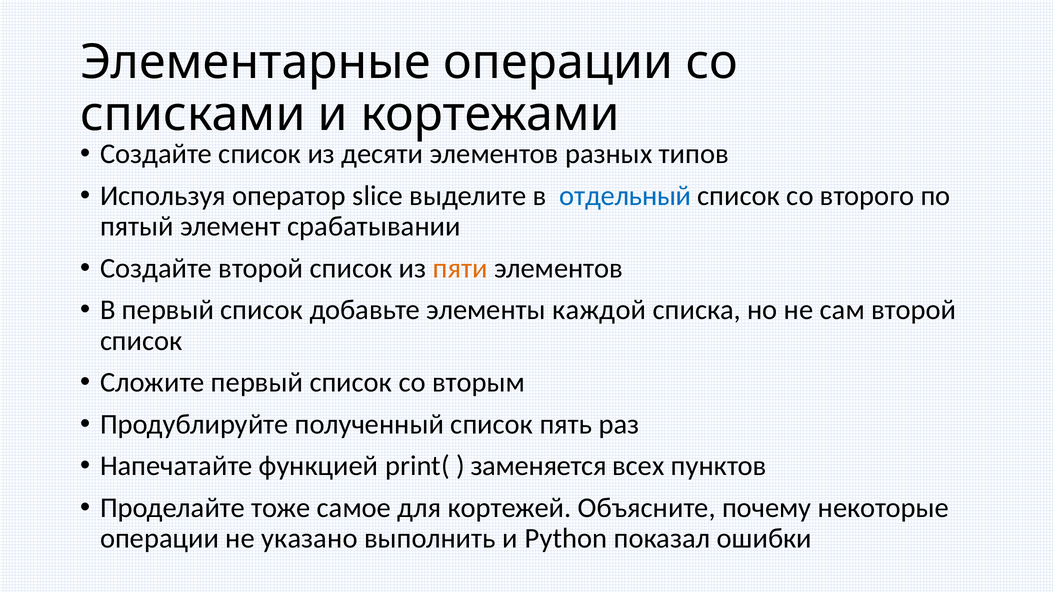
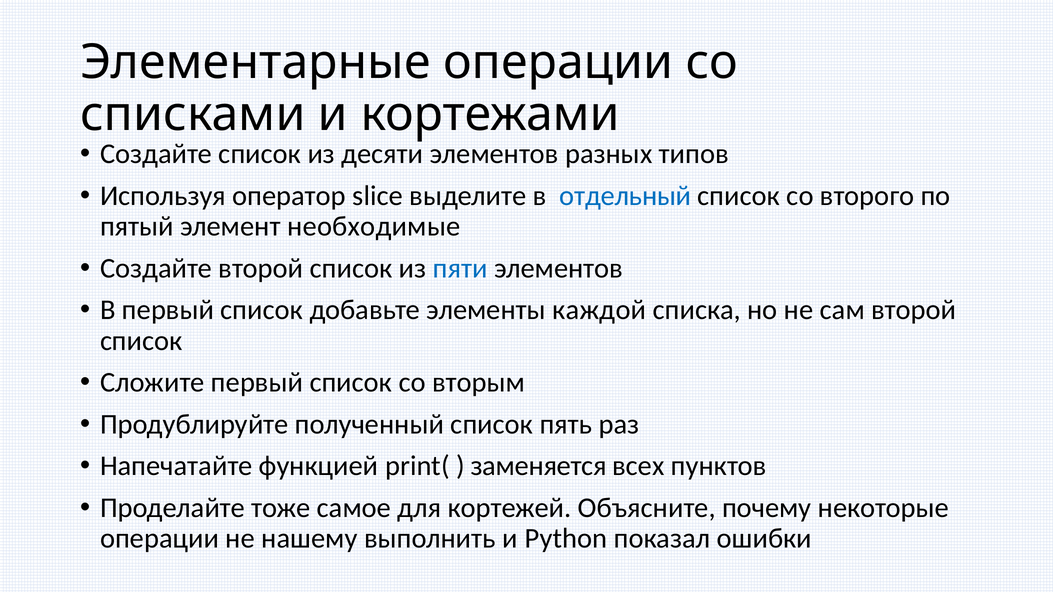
срабатывании: срабатывании -> необходимые (374, 227)
пяти colour: orange -> blue (460, 268)
указано: указано -> нашему (309, 539)
